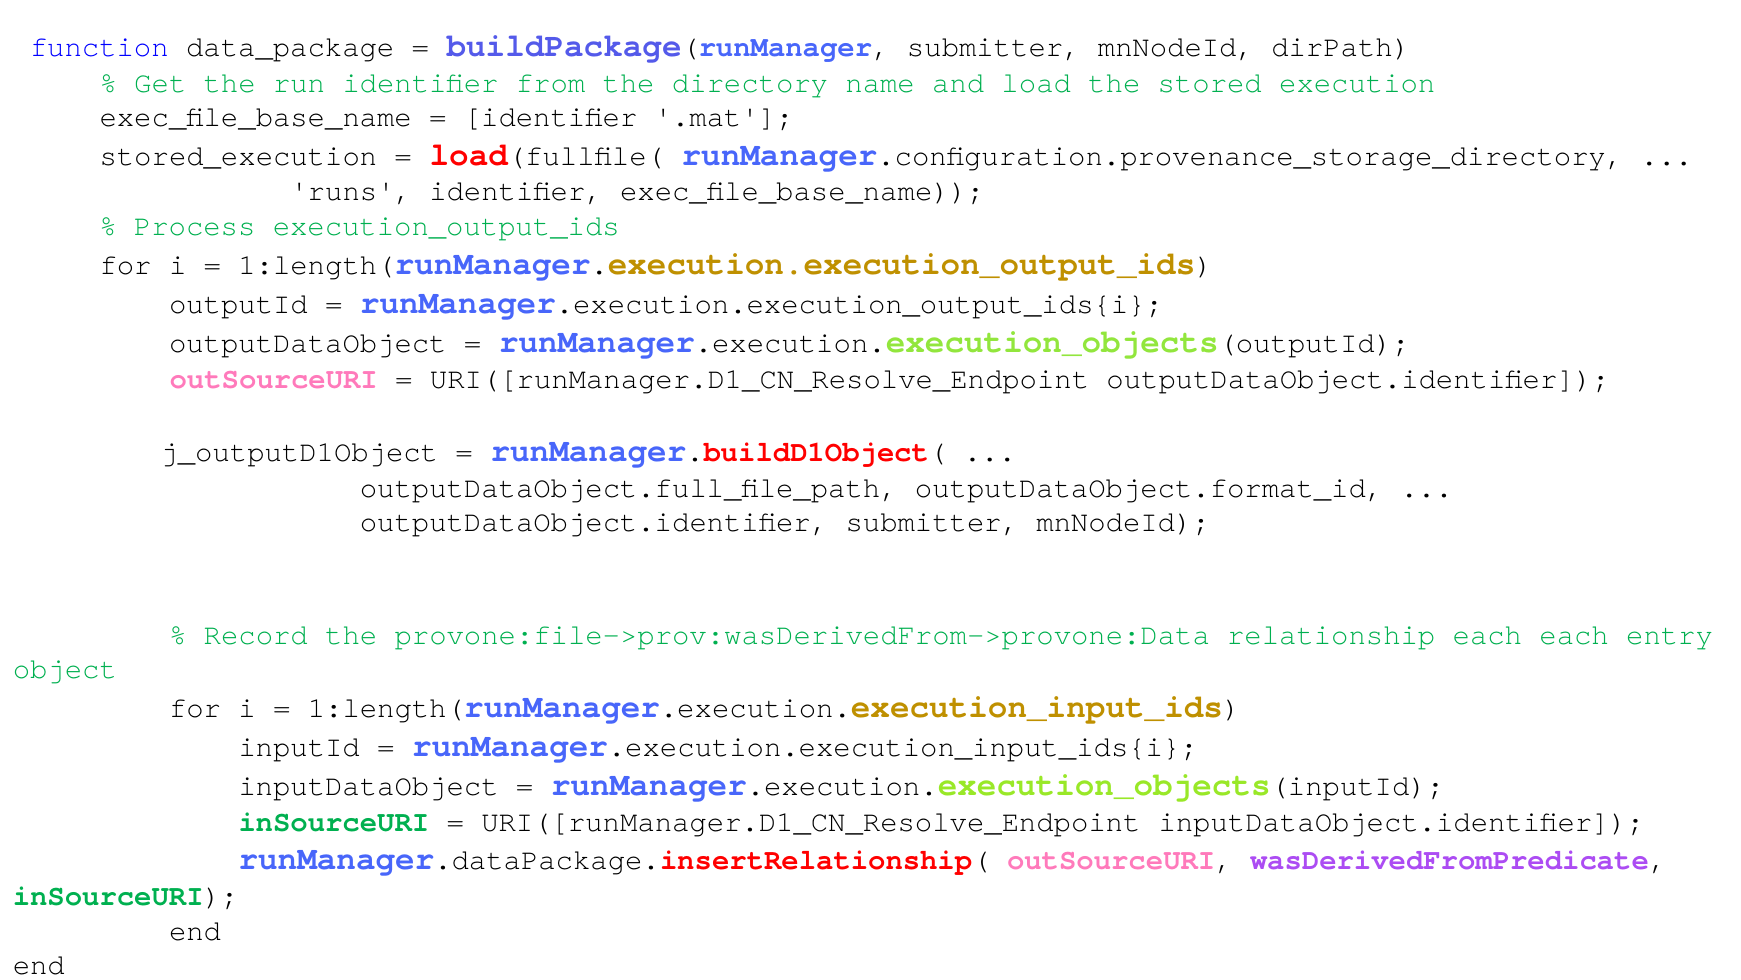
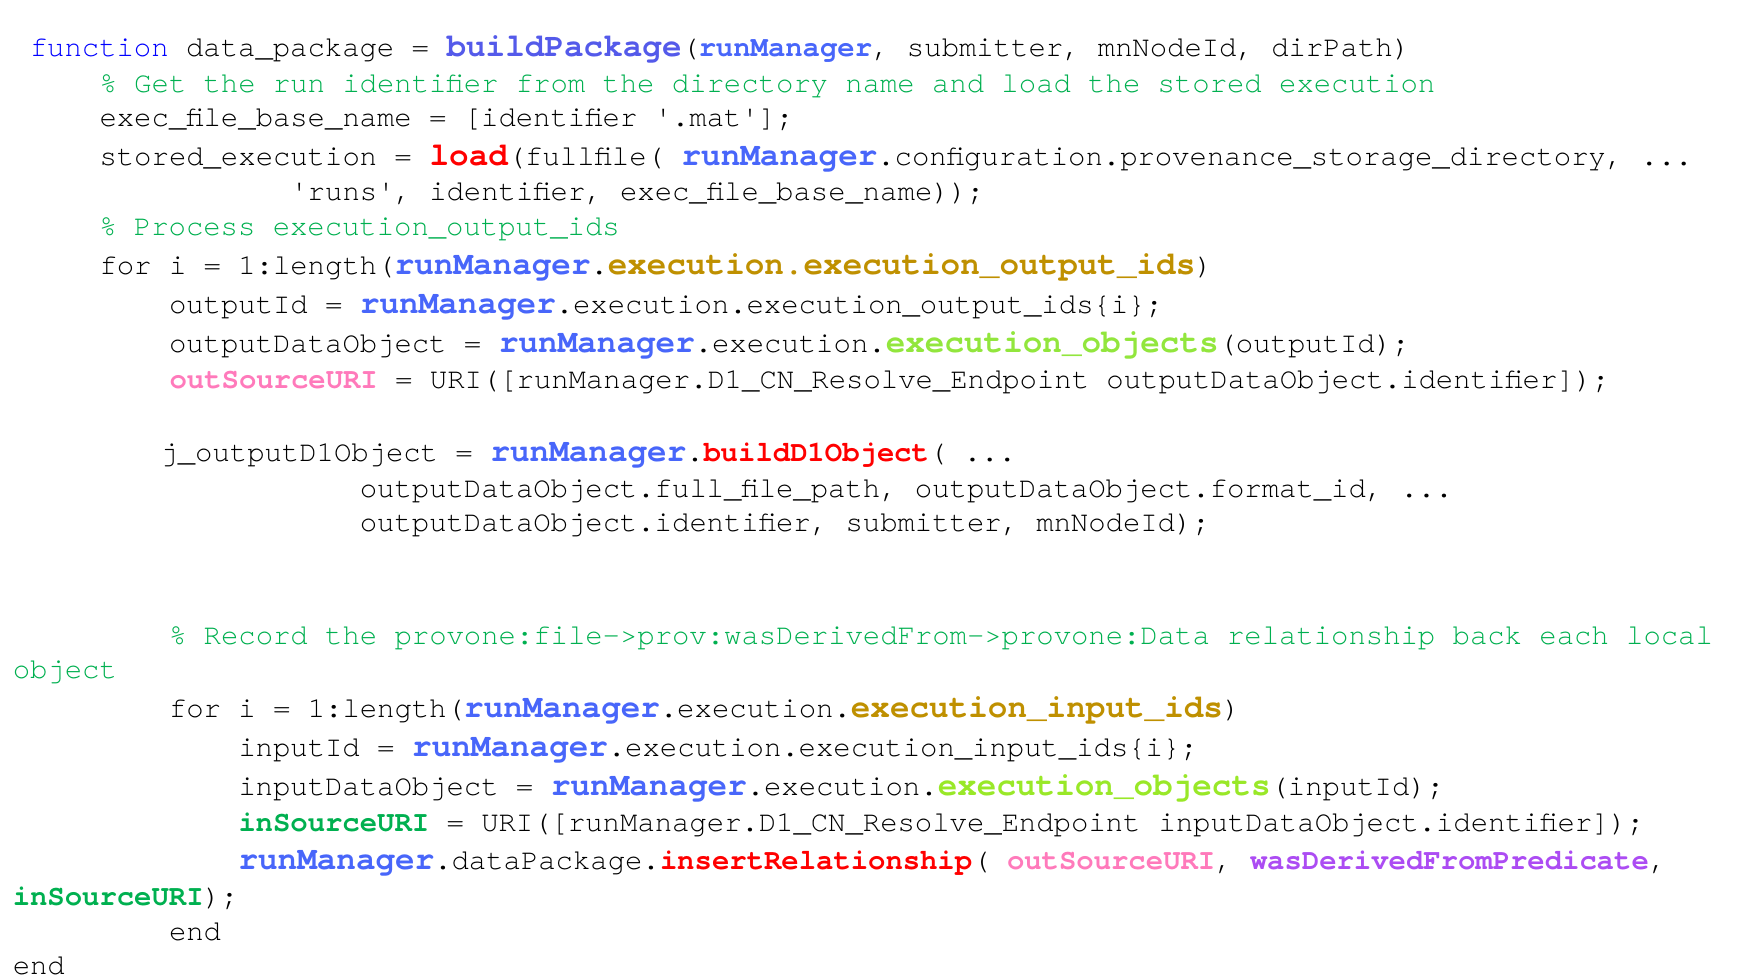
relationship each: each -> back (1487, 634)
entry: entry -> local (1670, 634)
